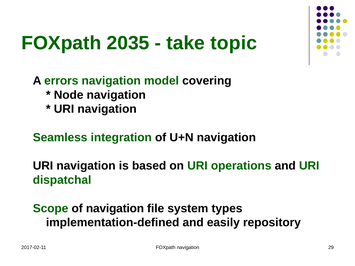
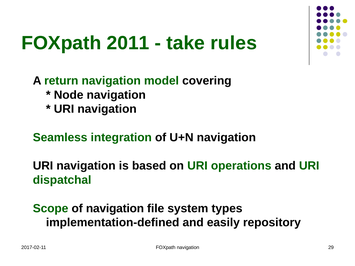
2035: 2035 -> 2011 (128, 43)
topic: topic -> rules (234, 43)
errors: errors -> return (61, 81)
